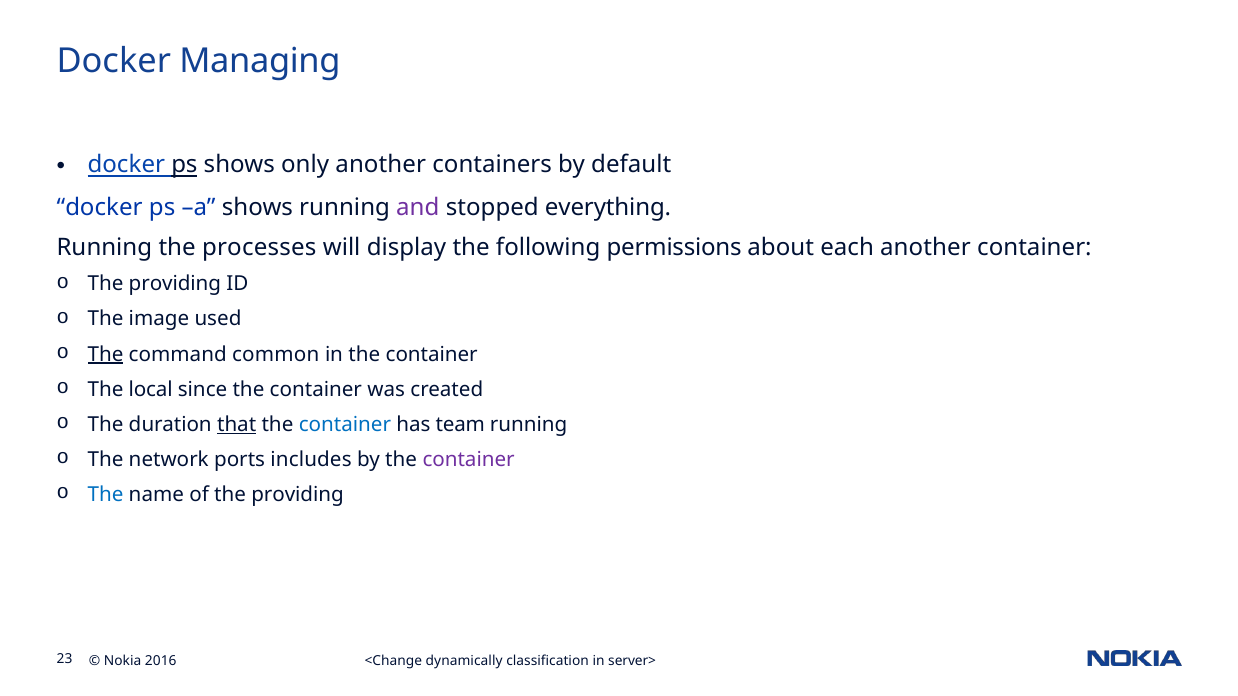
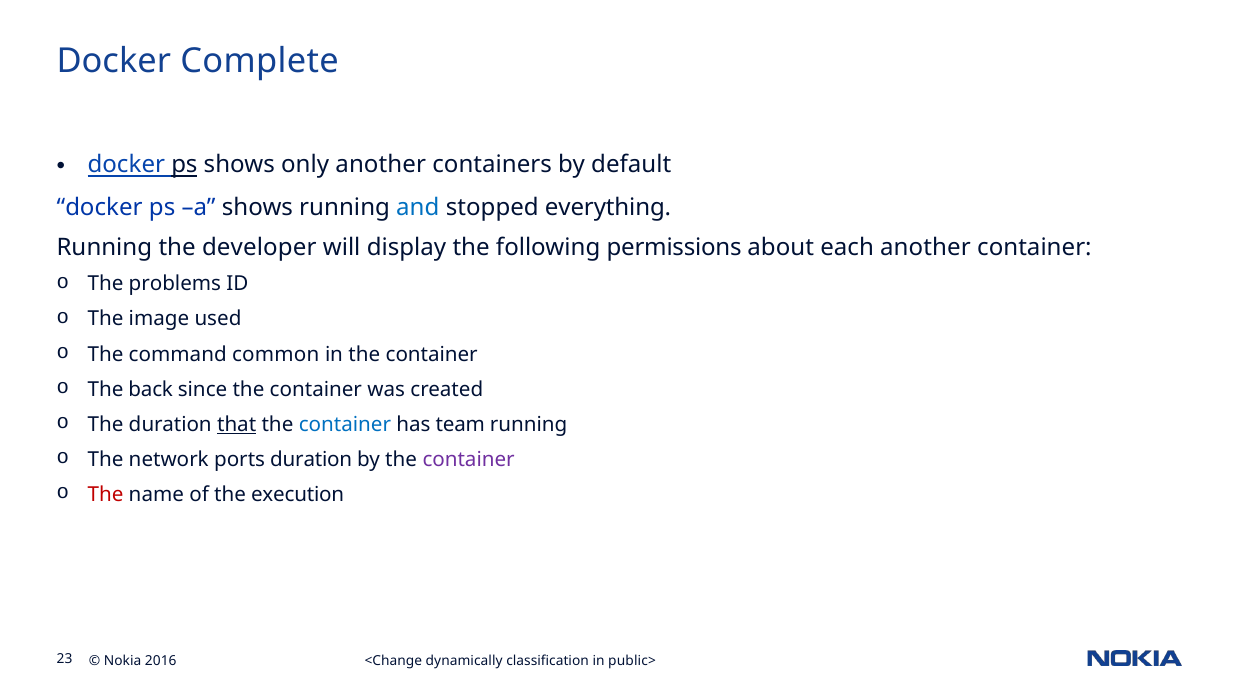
Managing: Managing -> Complete (260, 61)
and colour: purple -> blue (418, 208)
processes: processes -> developer (259, 247)
providing: providing -> problems (175, 284)
The underline: present -> none (106, 354)
local: local -> back (151, 390)
ports includes: includes -> duration (311, 460)
The colour: blue -> red (106, 495)
of the providing: providing -> execution (298, 495)
server>: server> -> public> (632, 661)
